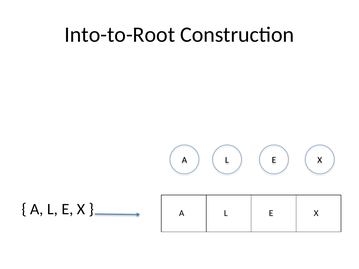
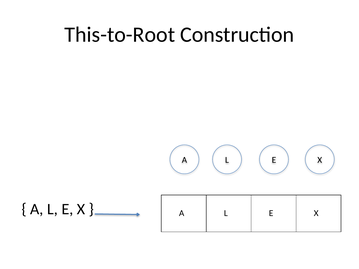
Into-to-Root: Into-to-Root -> This-to-Root (120, 35)
